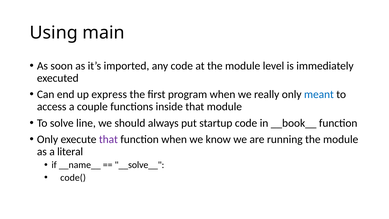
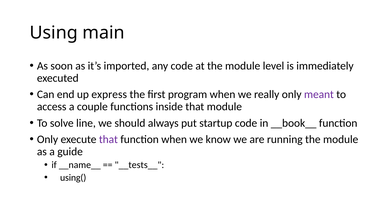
meant colour: blue -> purple (319, 94)
literal: literal -> guide (70, 151)
__solve__: __solve__ -> __tests__ (139, 165)
code(: code( -> using( (73, 177)
